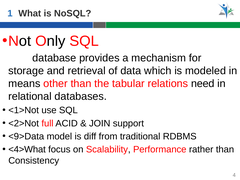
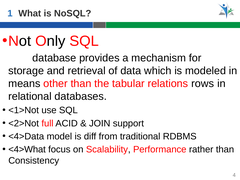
need: need -> rows (203, 84)
<9>Data: <9>Data -> <4>Data (26, 136)
